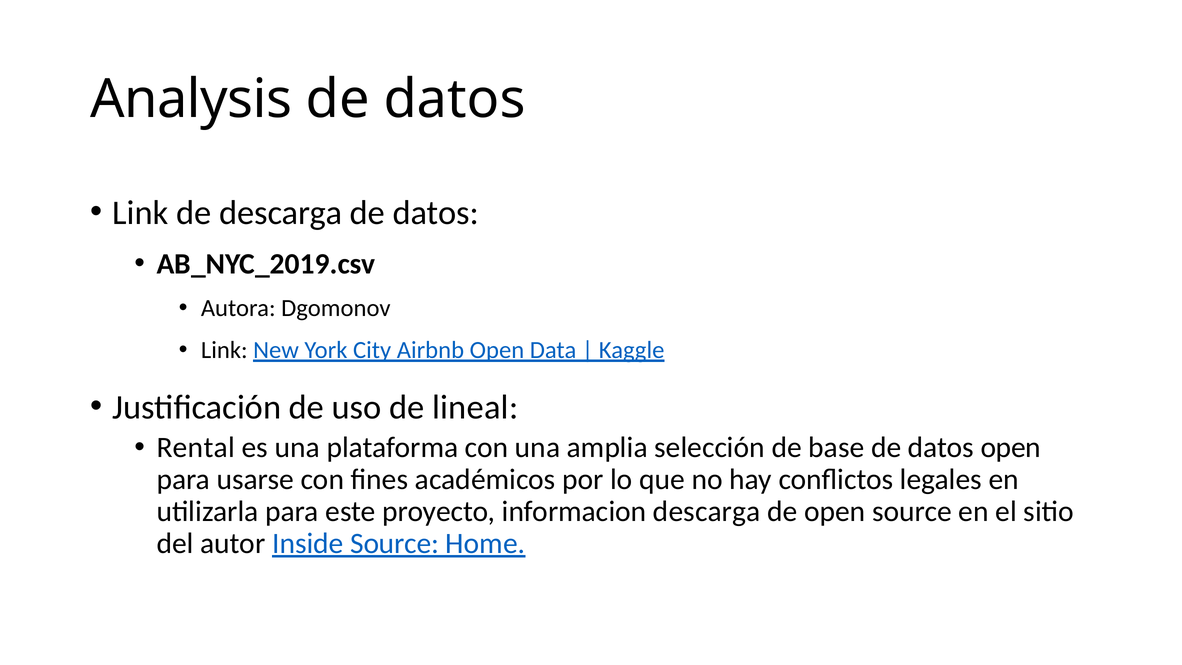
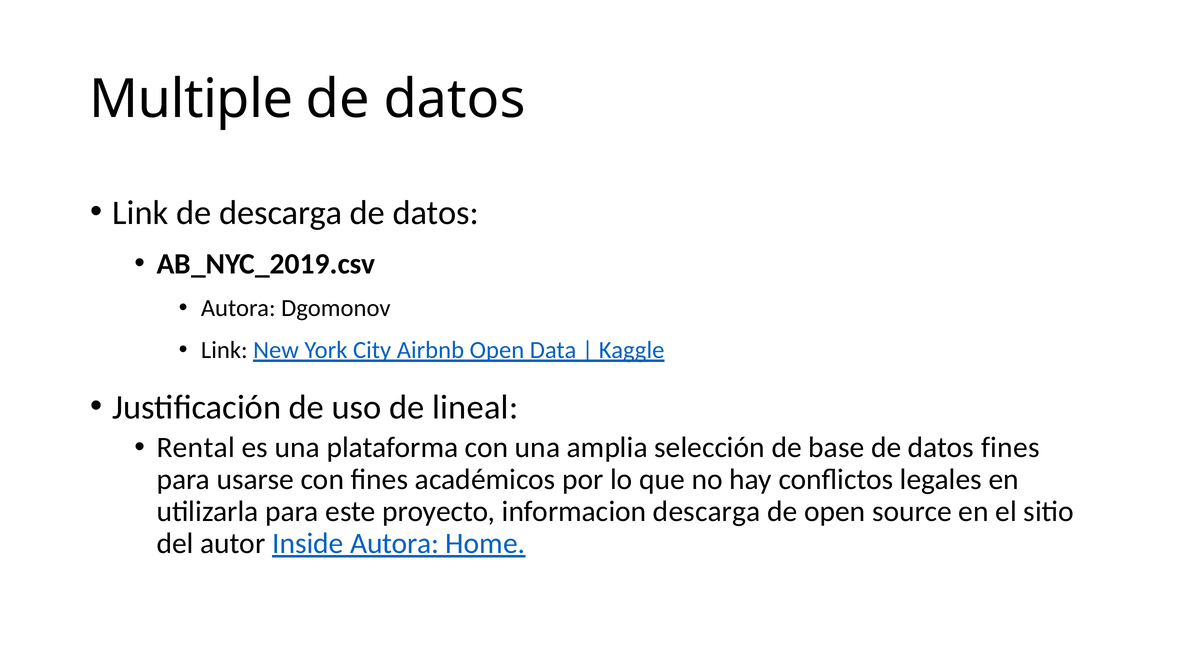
Analysis: Analysis -> Multiple (191, 99)
datos open: open -> fines (1010, 447)
Inside Source: Source -> Autora (395, 543)
